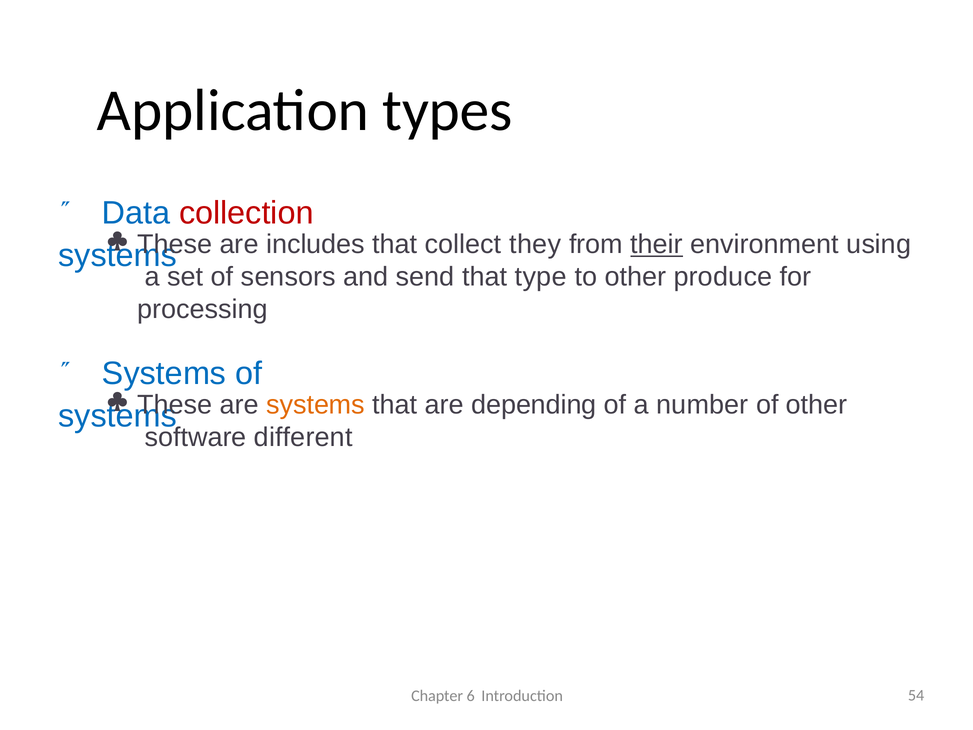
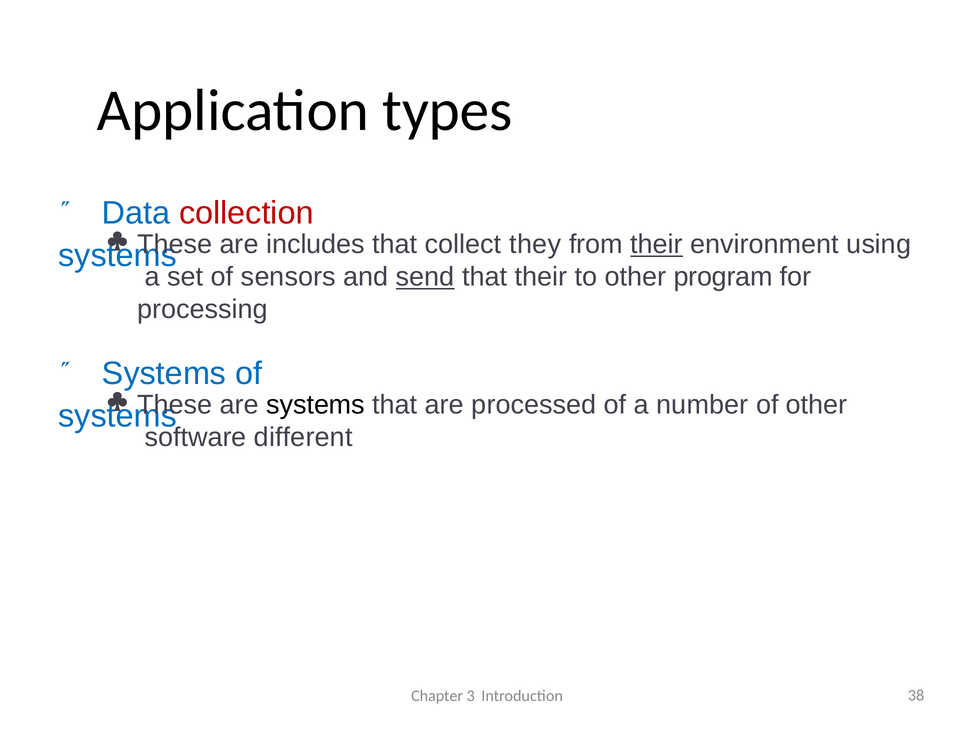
send underline: none -> present (425, 277)
that type: type -> their (541, 277)
produce: produce -> program (723, 277)
systems colour: orange -> black (316, 405)
depending: depending -> processed (534, 405)
6: 6 -> 3 (471, 696)
54: 54 -> 38 (916, 695)
